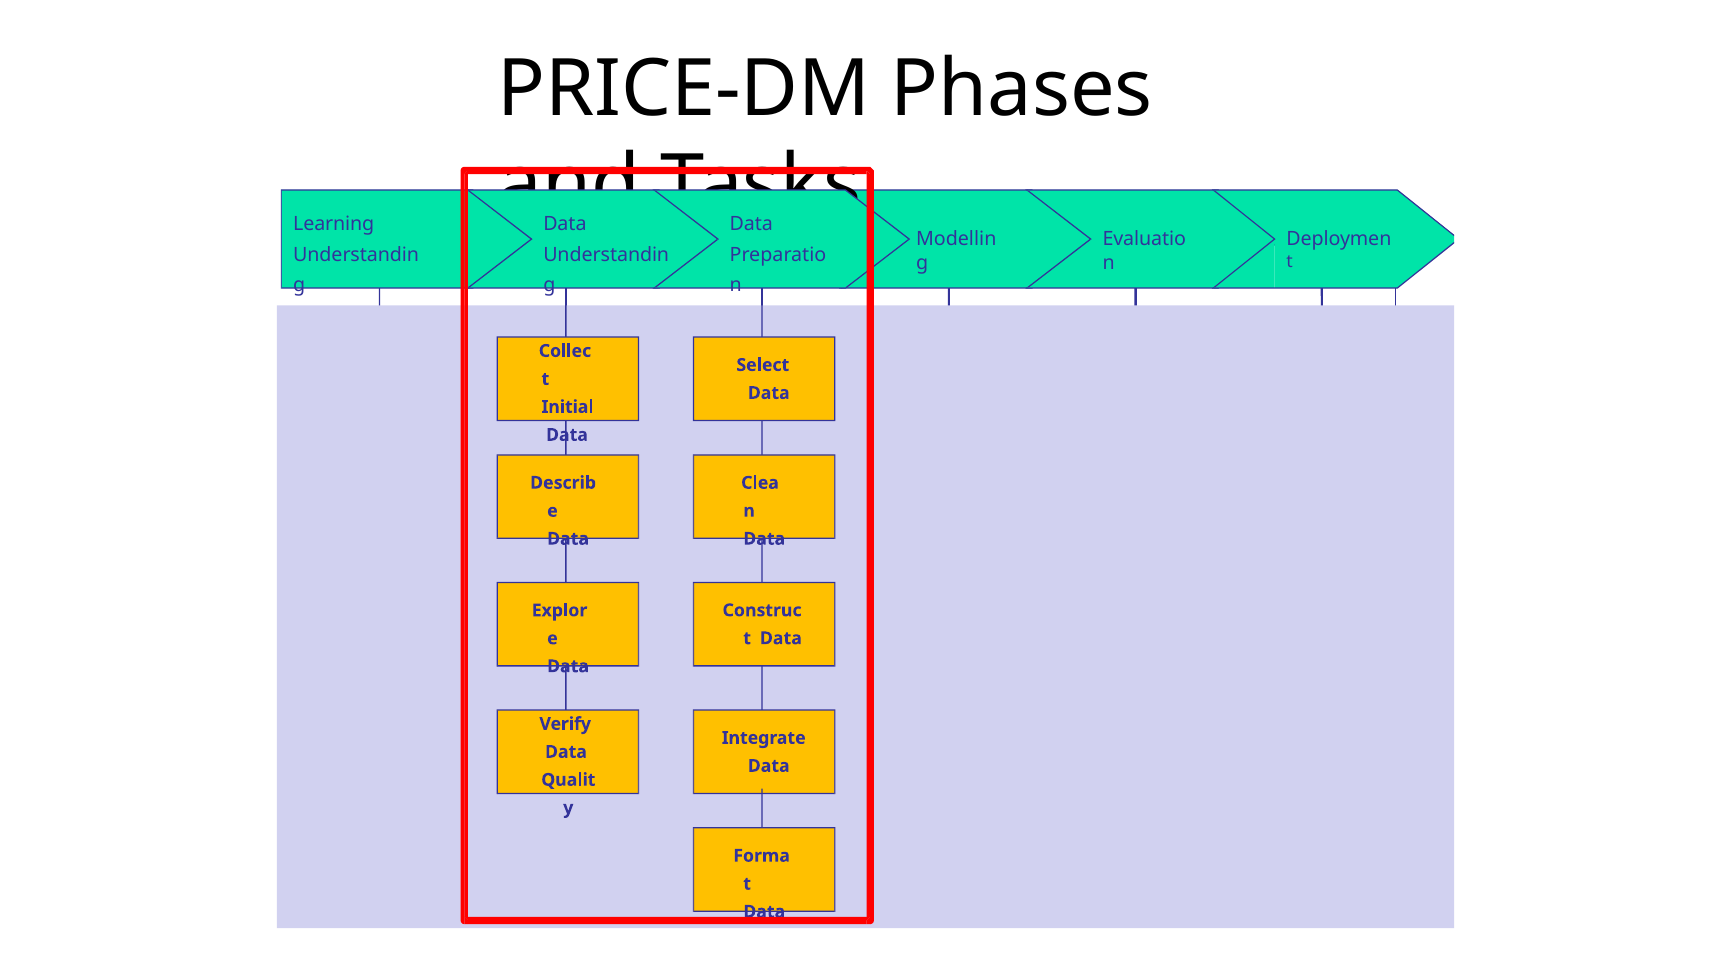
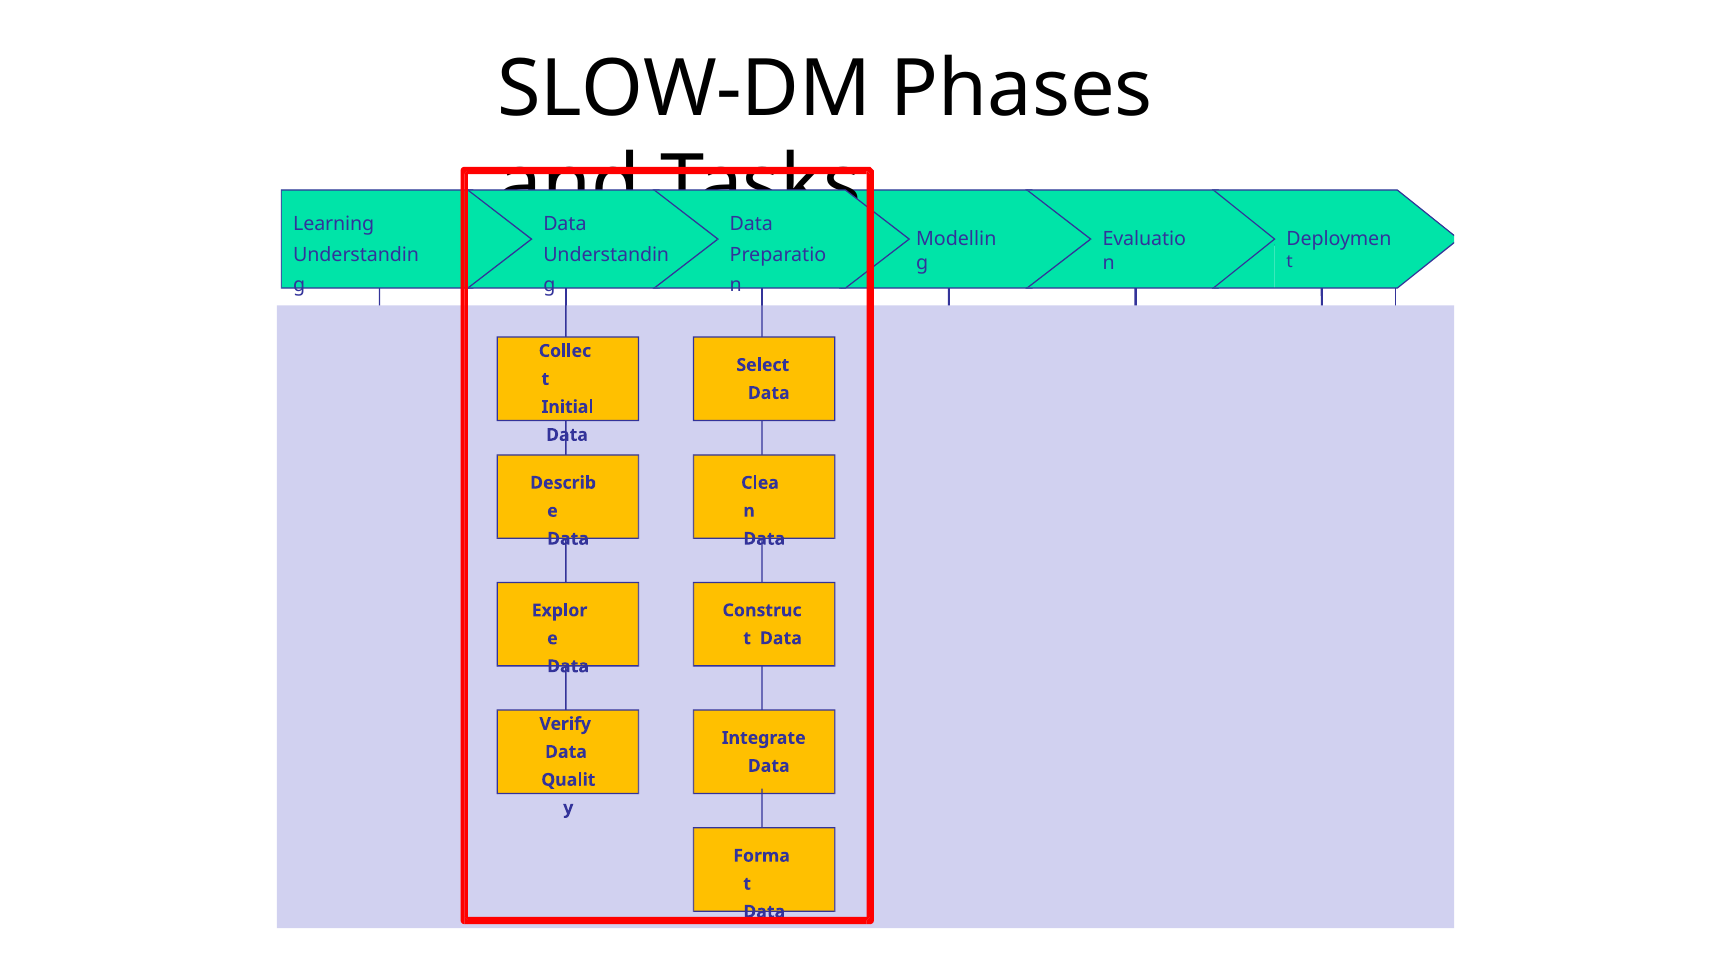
PRICE-DM: PRICE-DM -> SLOW-DM (684, 89)
